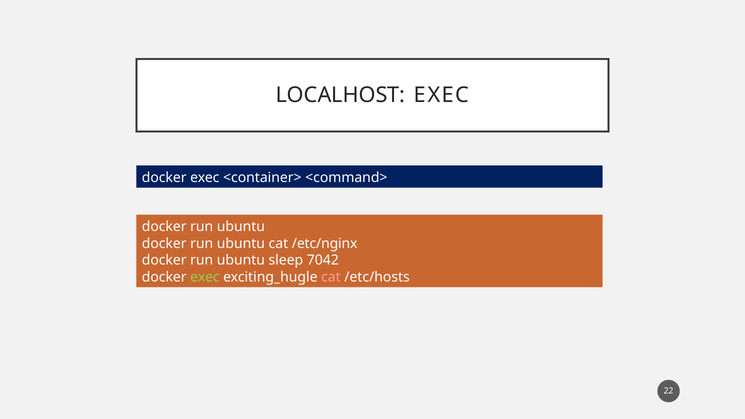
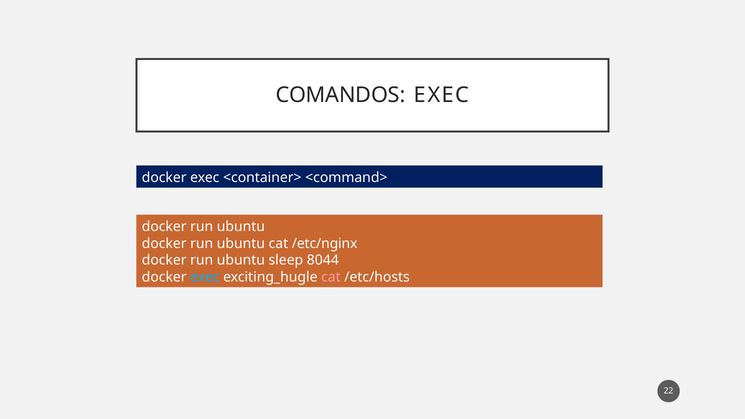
LOCALHOST: LOCALHOST -> COMANDOS (341, 95)
7042: 7042 -> 8044 (323, 260)
exec colour: light green -> light blue (205, 277)
